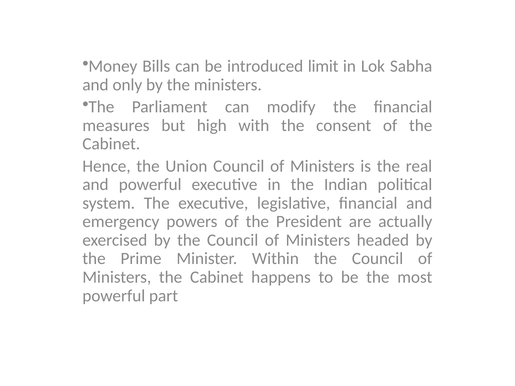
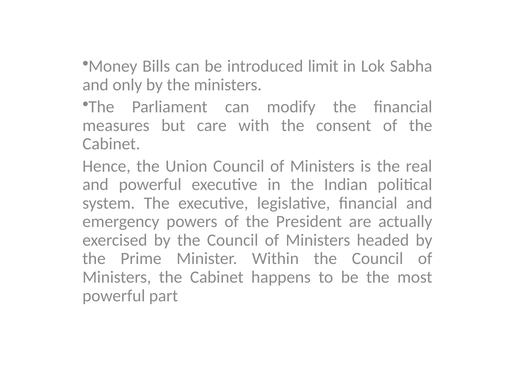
high: high -> care (212, 125)
